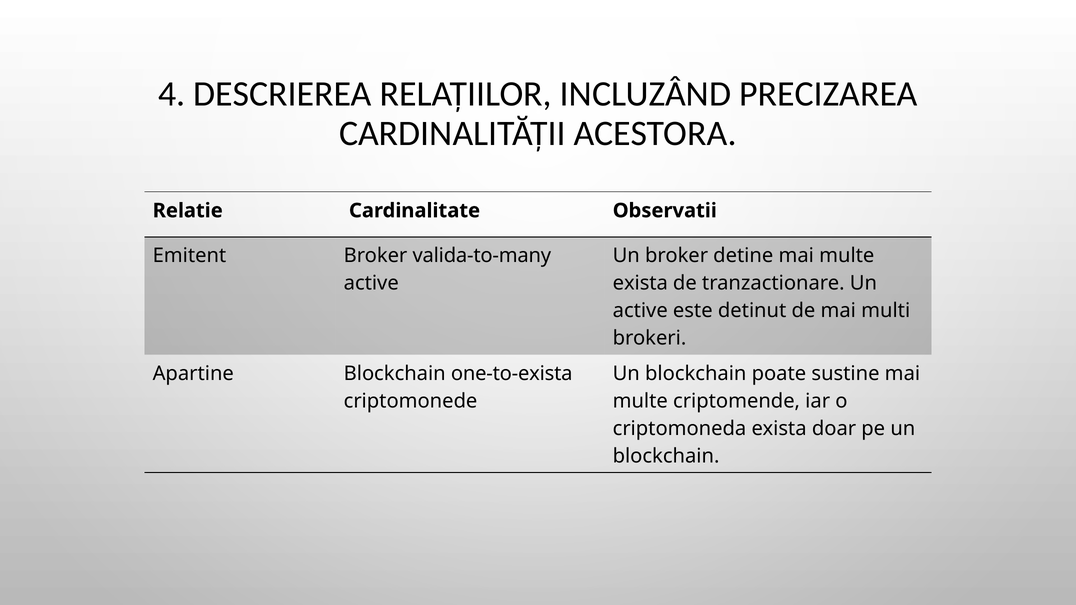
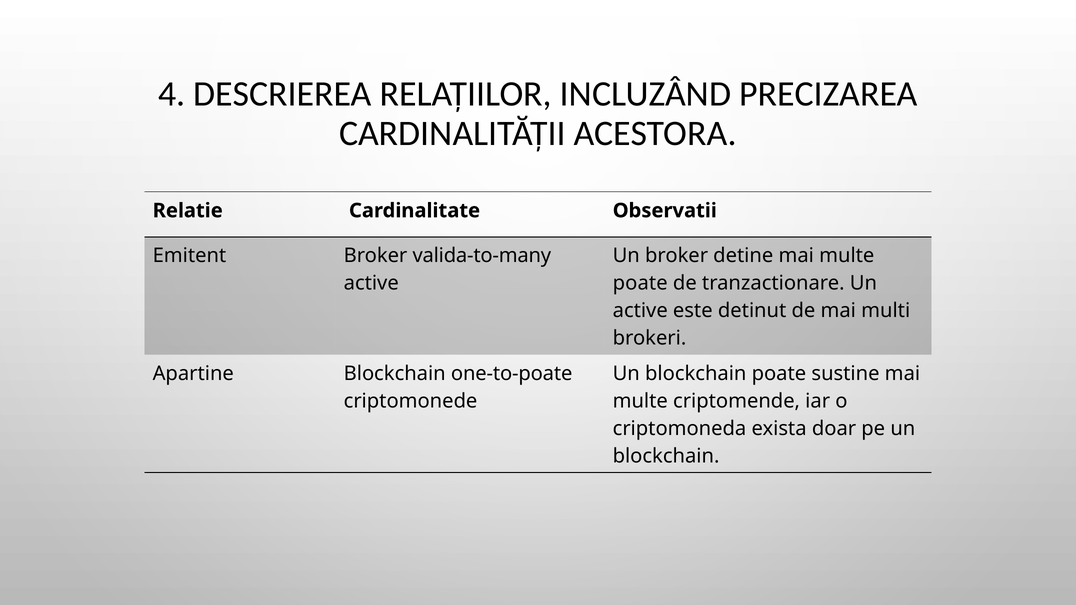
exista: exista -> poate (640, 283)
one-to-exista: one-to-exista -> one-to-poate (512, 374)
